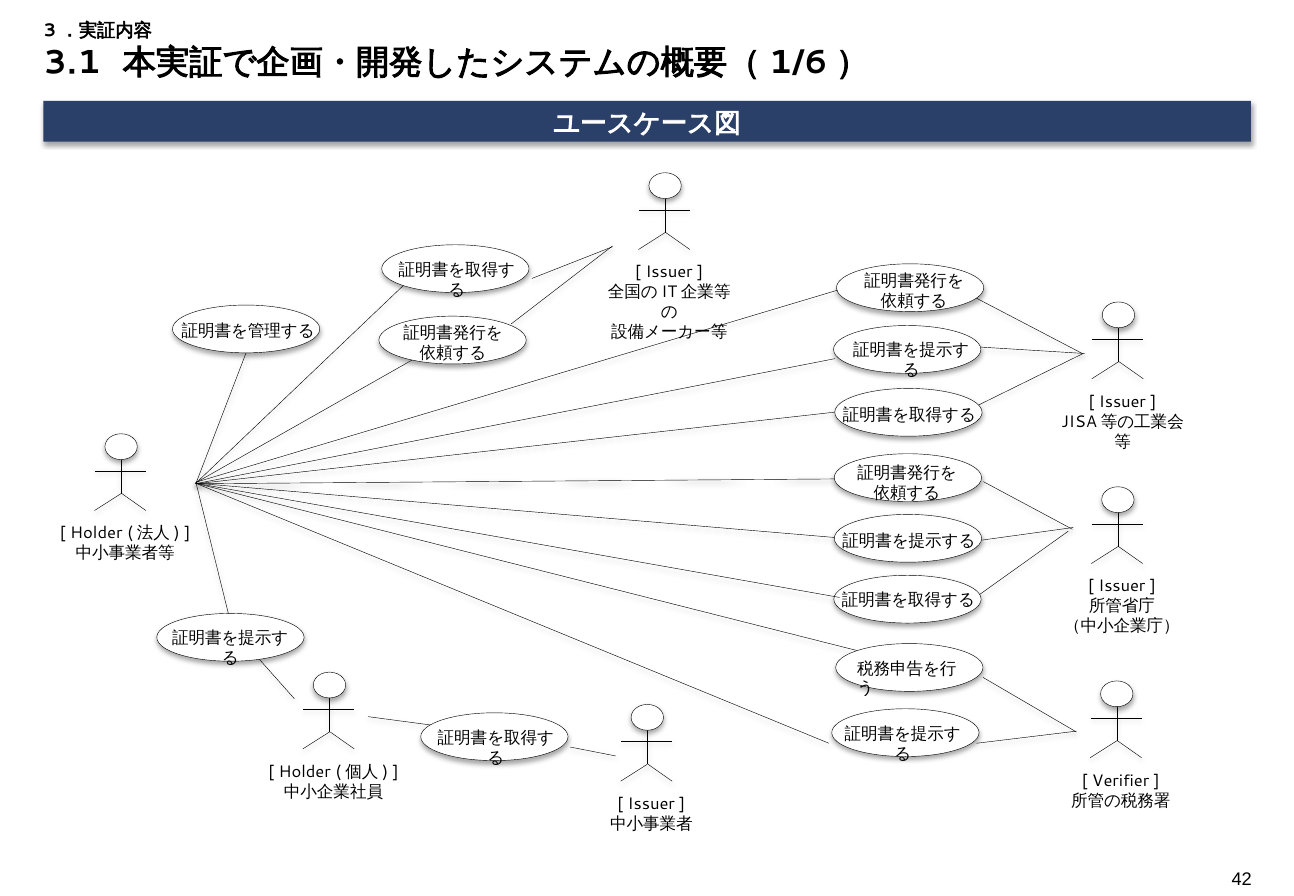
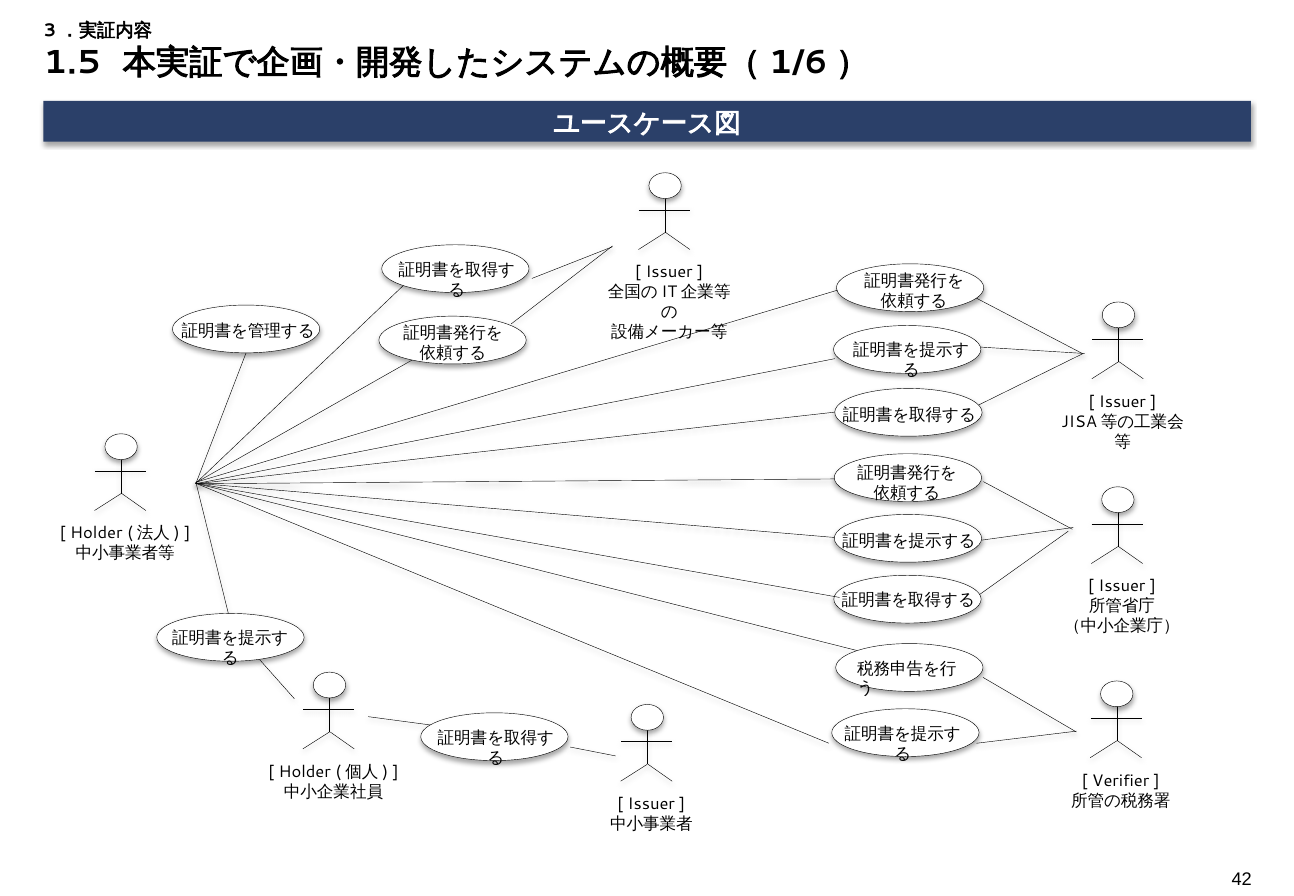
3.1: 3.1 -> 1.5 (72, 62)
